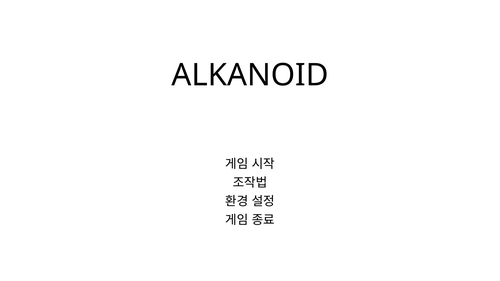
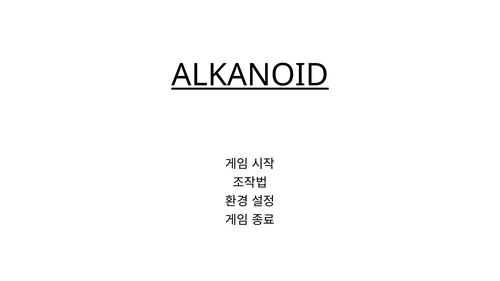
ALKANOID underline: none -> present (250, 75)
